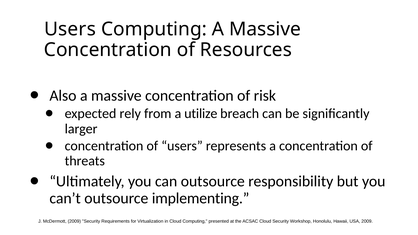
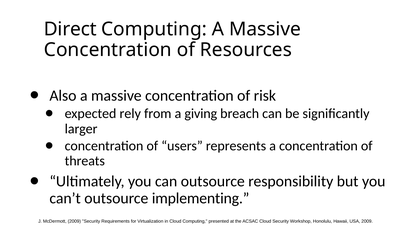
Users: Users -> Direct (70, 29)
utilize: utilize -> giving (201, 114)
